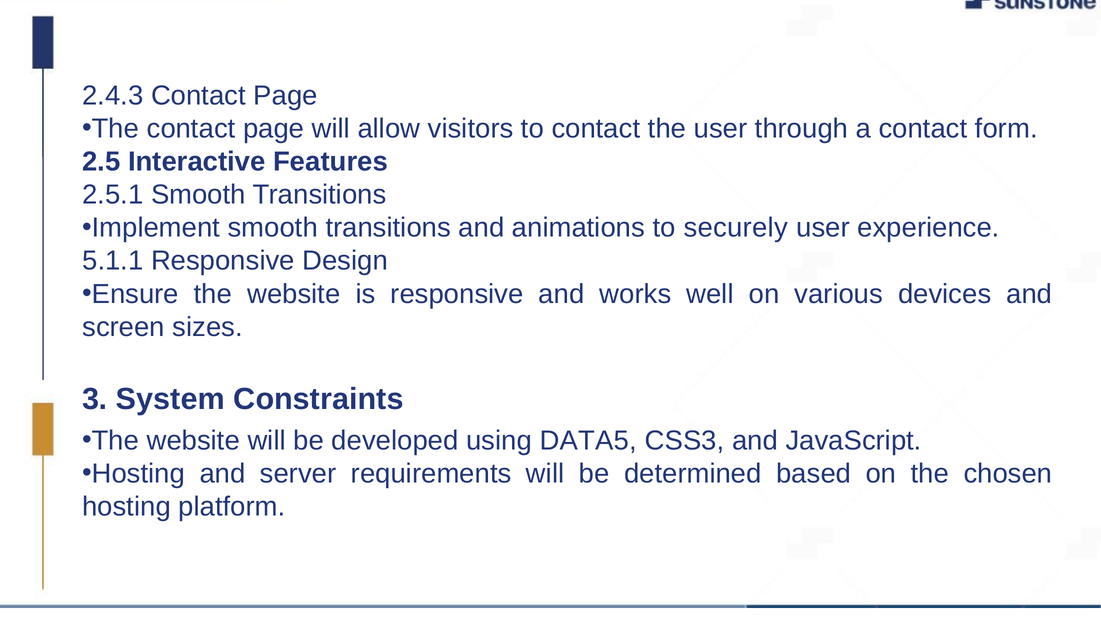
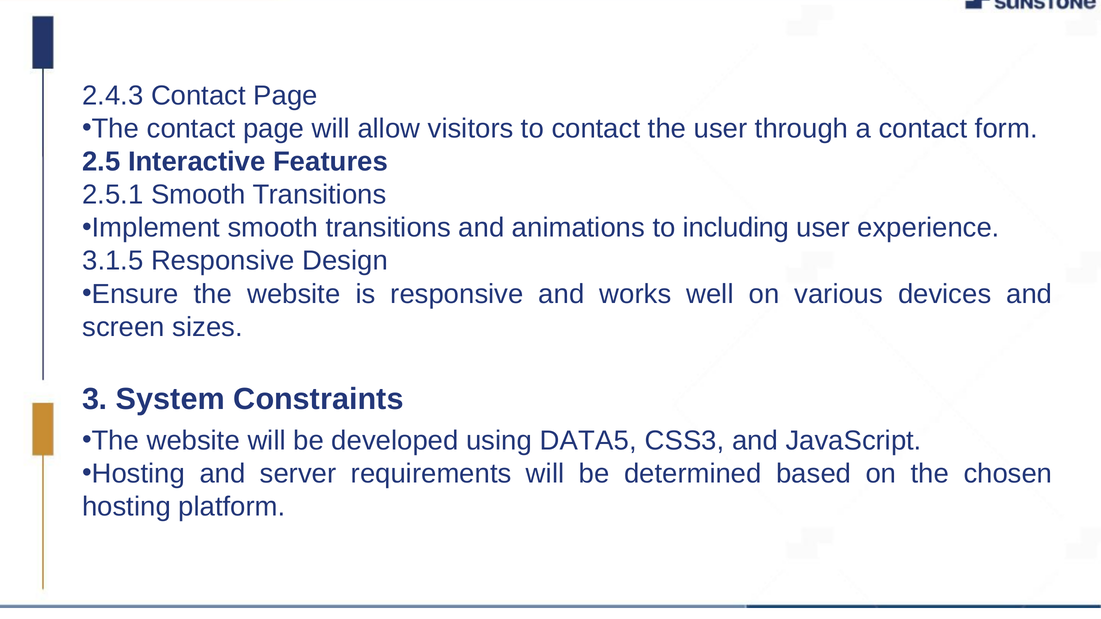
securely: securely -> including (736, 228)
5.1.1: 5.1.1 -> 3.1.5 (113, 261)
